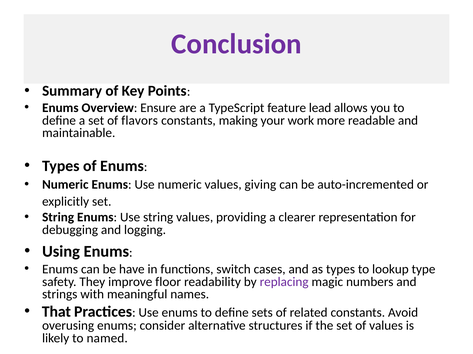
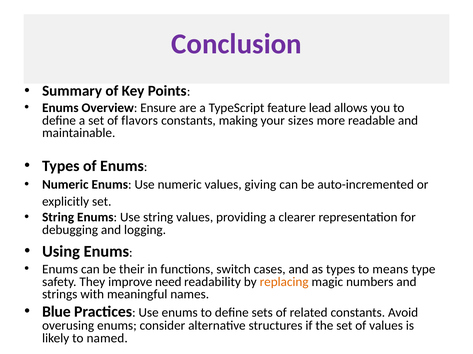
work: work -> sizes (301, 121)
have: have -> their (132, 270)
lookup: lookup -> means (390, 270)
floor: floor -> need (168, 282)
replacing colour: purple -> orange (284, 282)
That: That -> Blue (56, 312)
